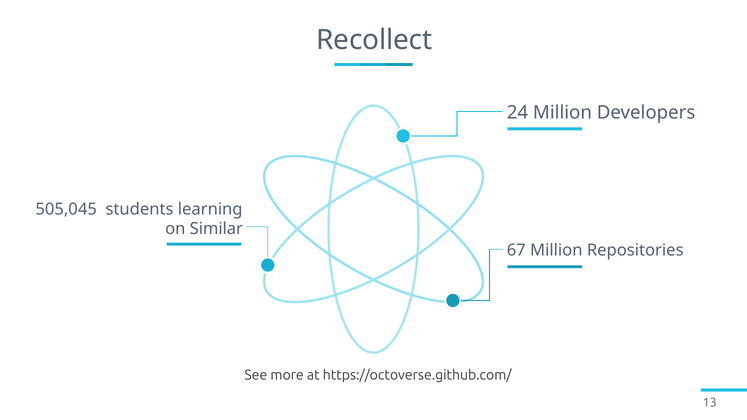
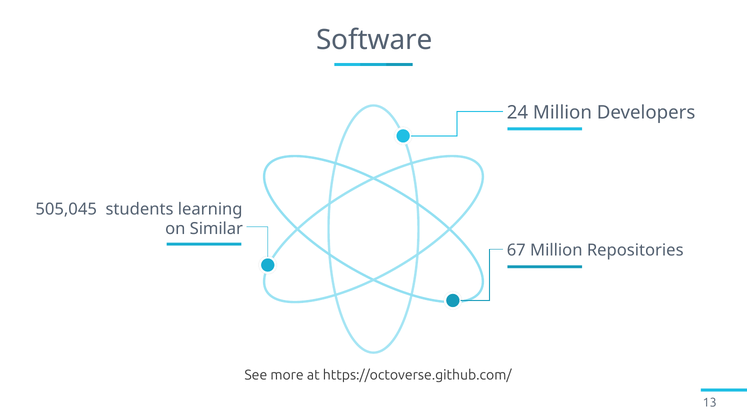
Recollect: Recollect -> Software (374, 40)
